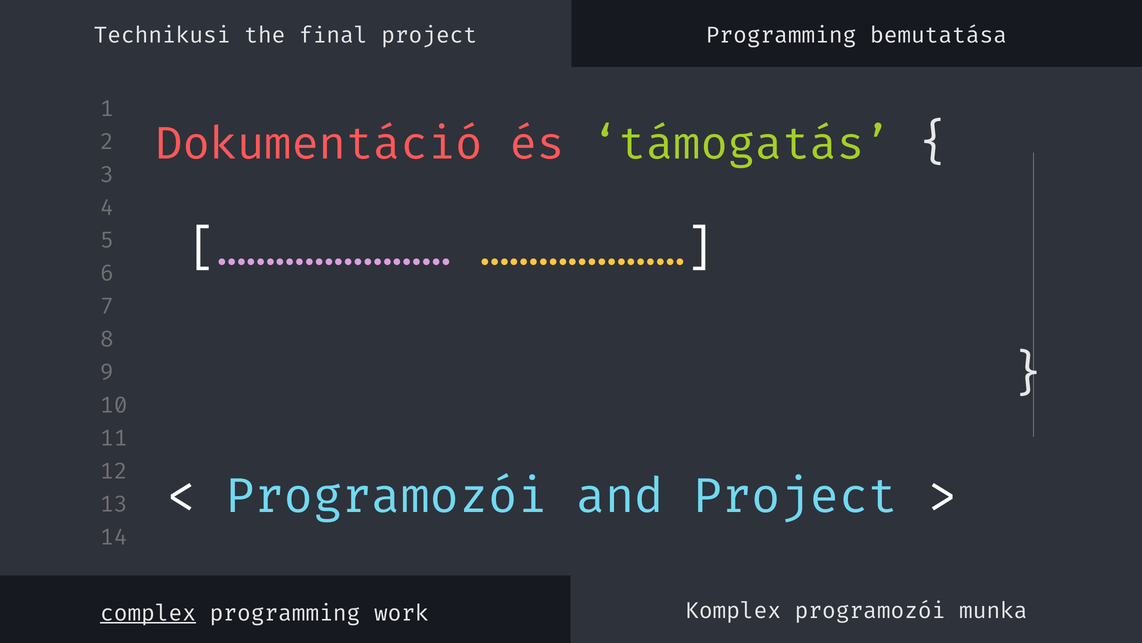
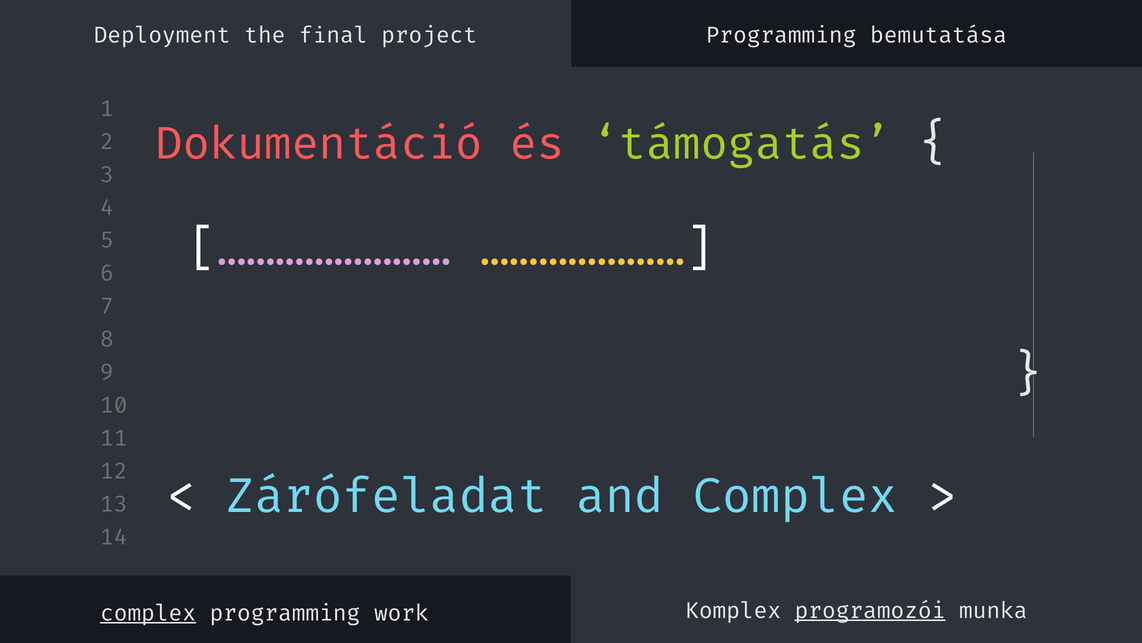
Technikusi: Technikusi -> Deployment (162, 35)
Programozói: Programozói -> Zárófeladat (386, 496)
and Project: Project -> Complex (795, 496)
programozói underline: none -> present (870, 610)
